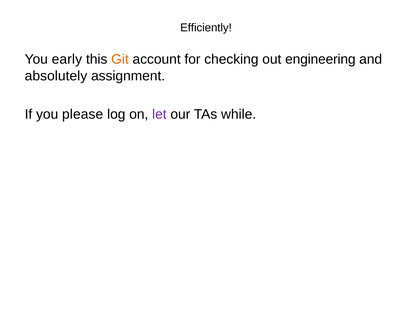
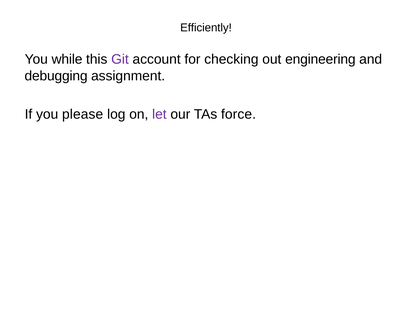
early: early -> while (67, 59)
Git colour: orange -> purple (120, 59)
absolutely: absolutely -> debugging (56, 76)
while: while -> force (239, 114)
